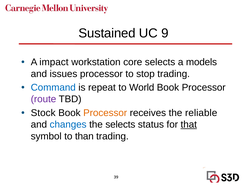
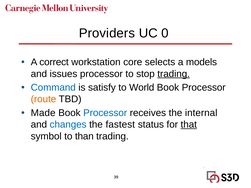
Sustained: Sustained -> Providers (107, 33)
9: 9 -> 0 (165, 33)
impact: impact -> correct (54, 62)
trading underline: none -> present (174, 74)
repeat: repeat -> satisfy (102, 88)
route colour: purple -> orange (43, 99)
Stock: Stock -> Made (43, 113)
Processor colour: orange -> blue (105, 113)
reliable: reliable -> internal (201, 113)
the selects: selects -> fastest (120, 125)
